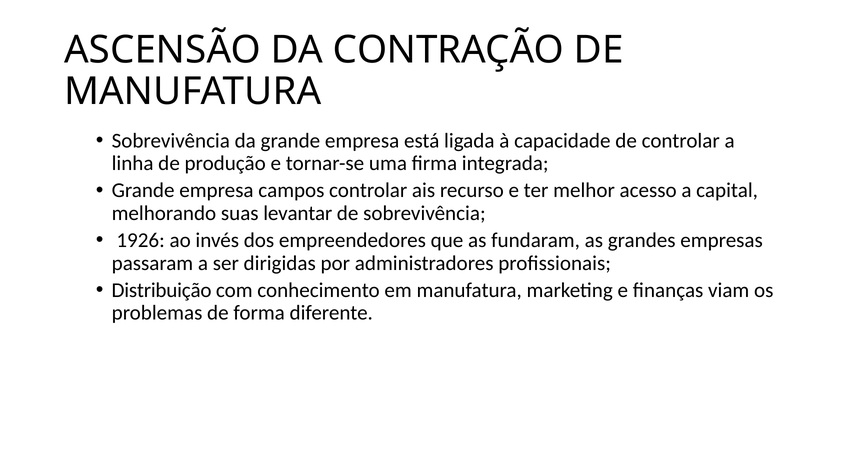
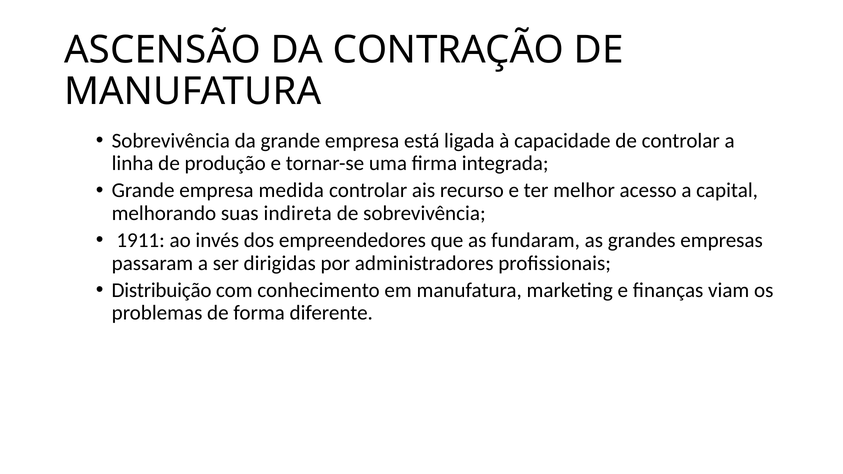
campos: campos -> medida (291, 191)
levantar: levantar -> indireta (298, 213)
1926: 1926 -> 1911 (141, 240)
